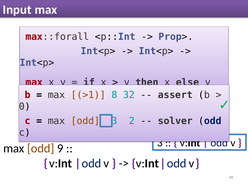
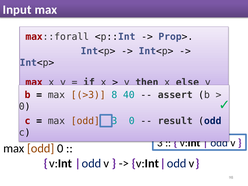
>1: >1 -> >3 (88, 95)
32: 32 -> 40 (129, 95)
2: 2 -> 0 (132, 121)
solver: solver -> result (175, 121)
odd 9: 9 -> 0 (60, 148)
